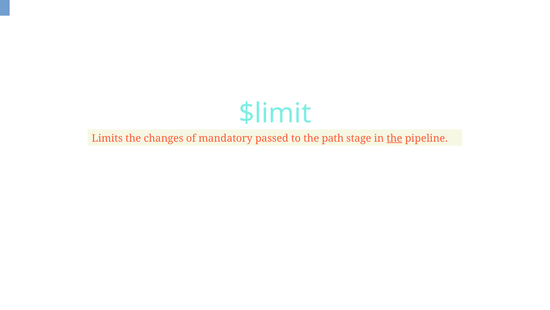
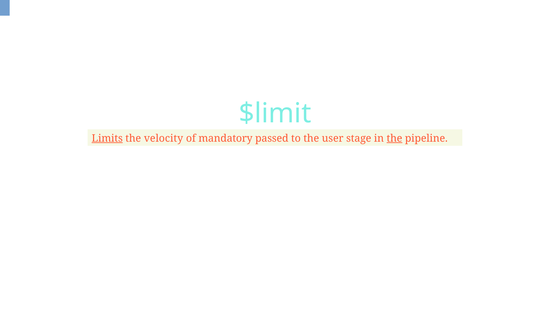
Limits underline: none -> present (107, 138)
changes: changes -> velocity (164, 138)
path: path -> user (333, 138)
